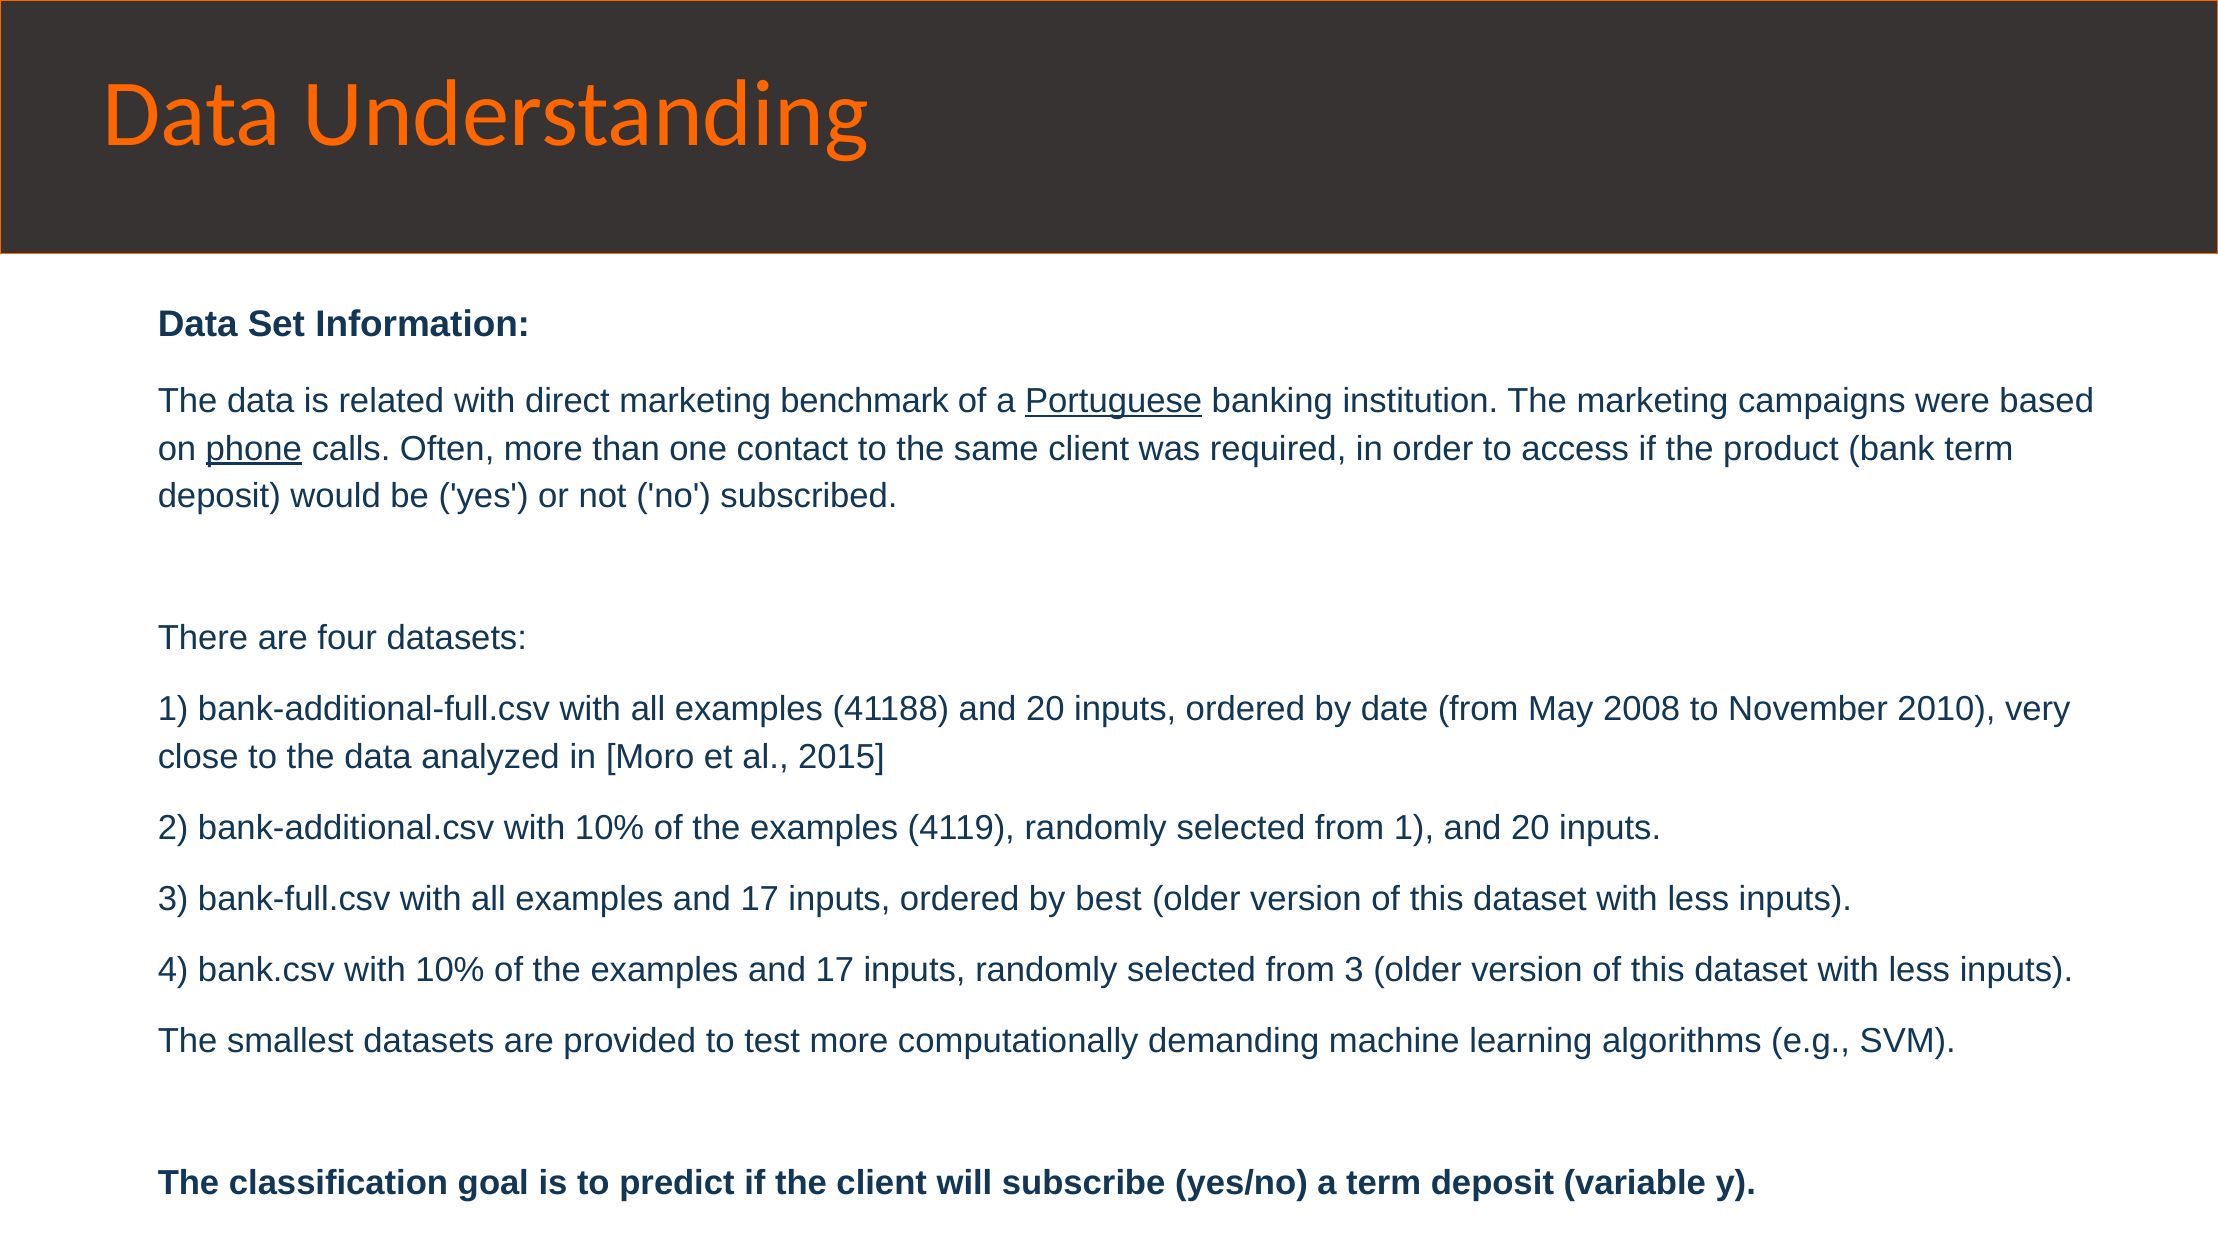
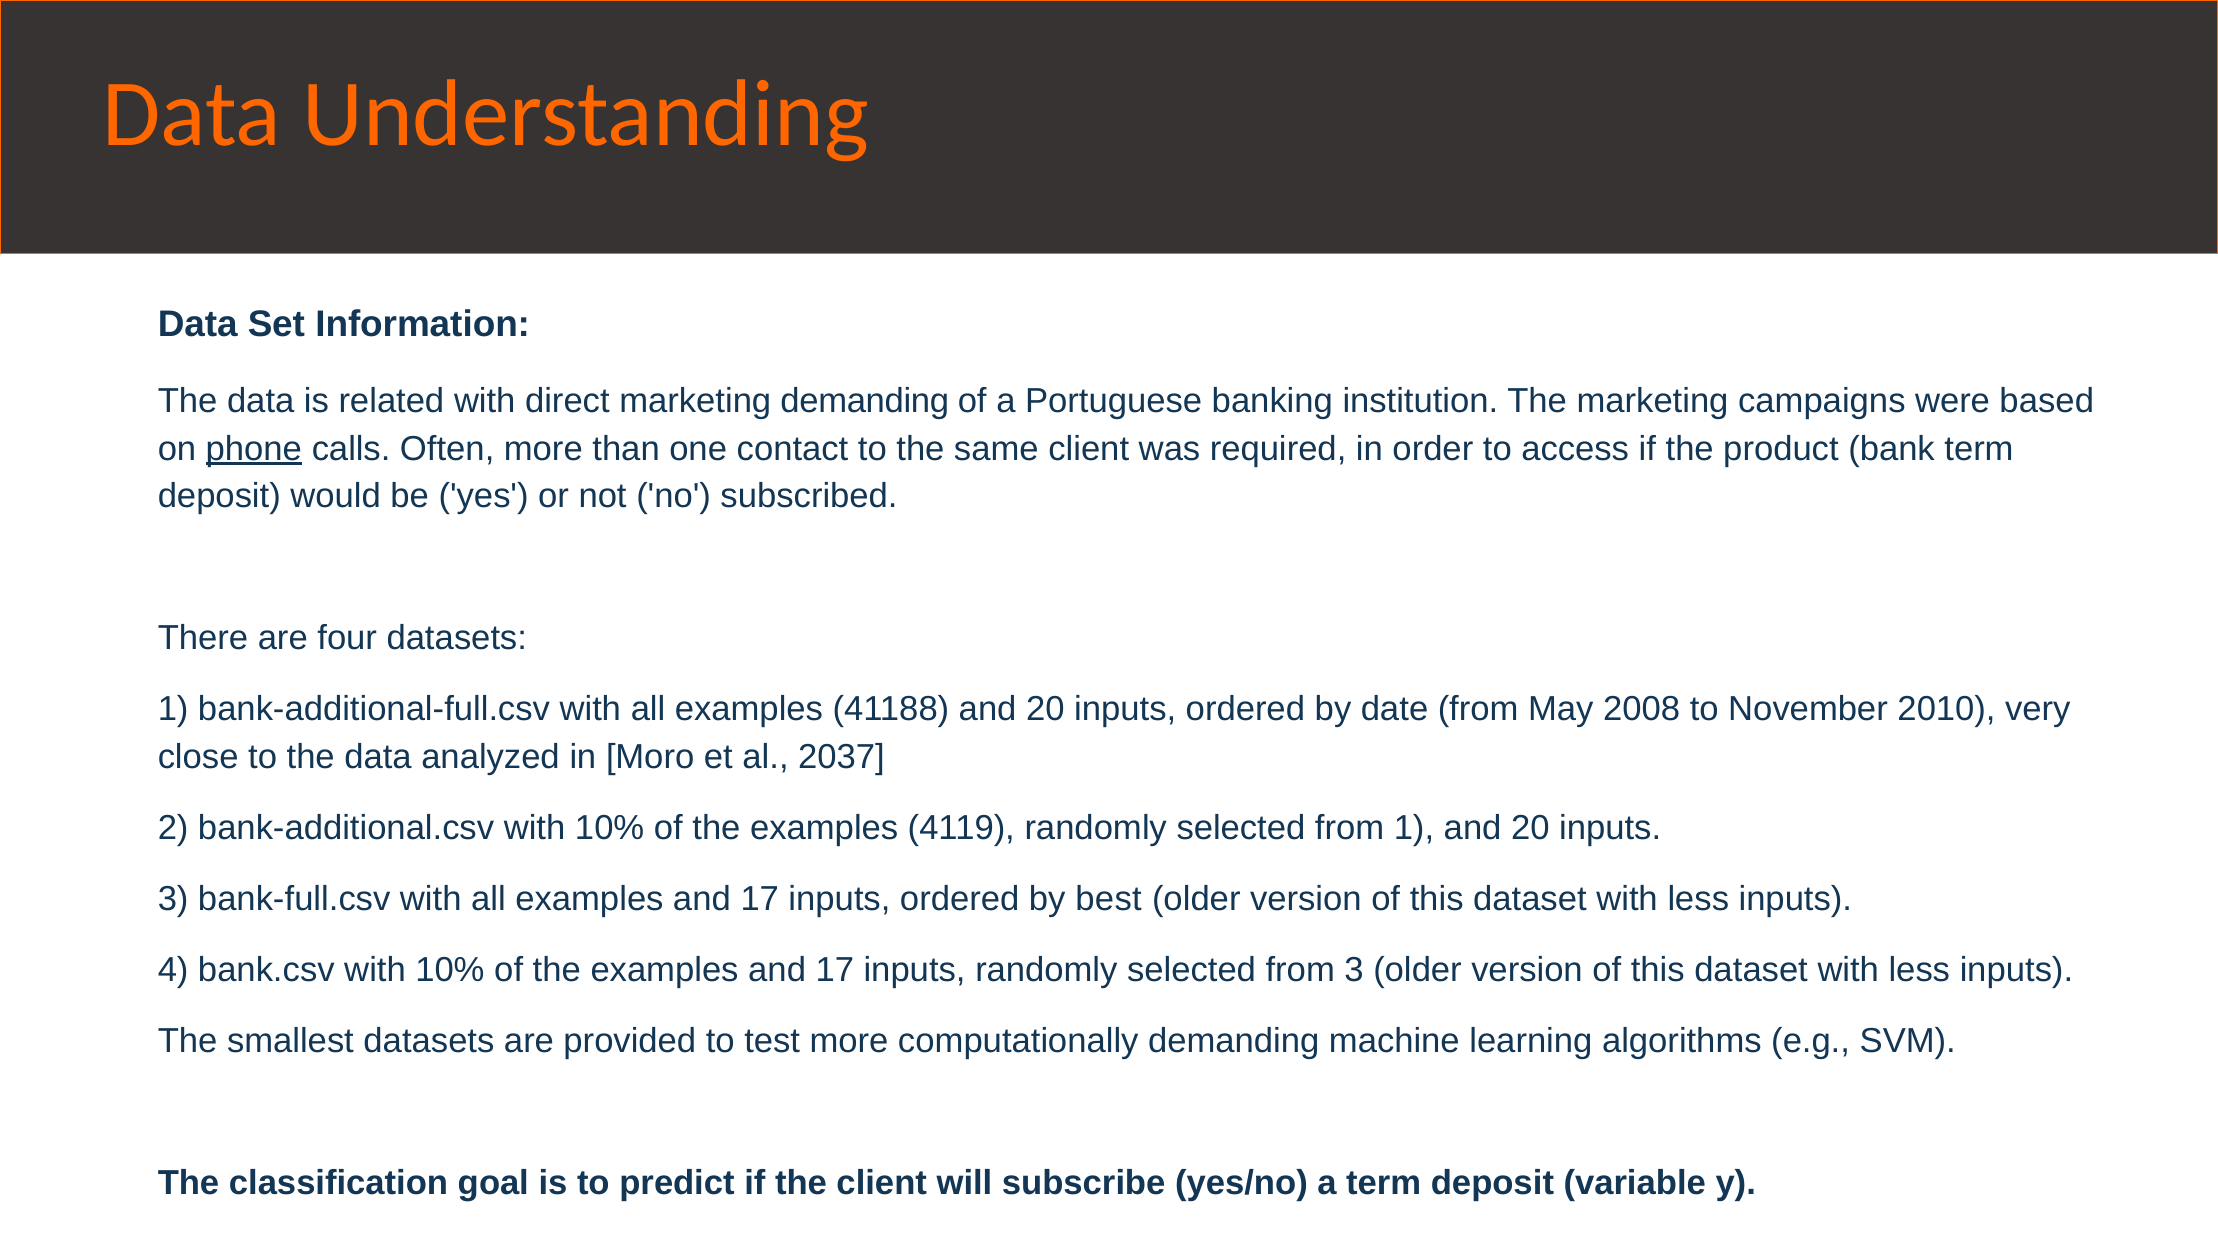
marketing benchmark: benchmark -> demanding (865, 401)
Portuguese underline: present -> none (1114, 401)
2015: 2015 -> 2037 (841, 757)
